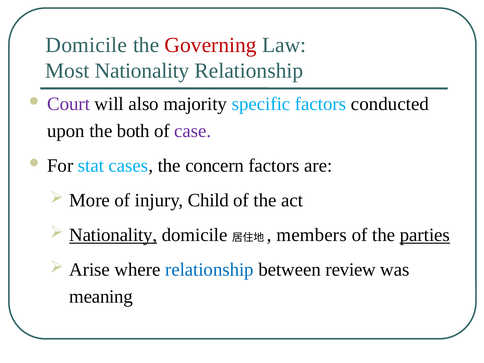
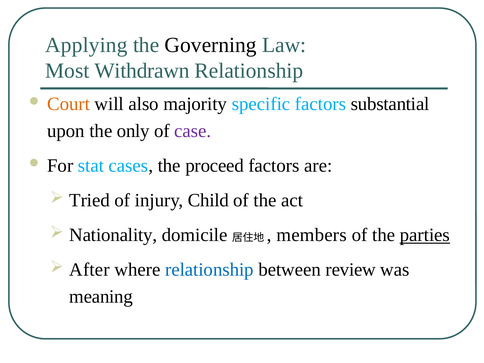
Domicile: Domicile -> Applying (86, 45)
Governing colour: red -> black (211, 45)
Most Nationality: Nationality -> Withdrawn (142, 71)
Court colour: purple -> orange (69, 104)
conducted: conducted -> substantial (390, 104)
both: both -> only (133, 131)
concern: concern -> proceed (215, 166)
More: More -> Tried (90, 200)
Nationality underline: present -> none (113, 235)
Arise: Arise -> After (89, 270)
